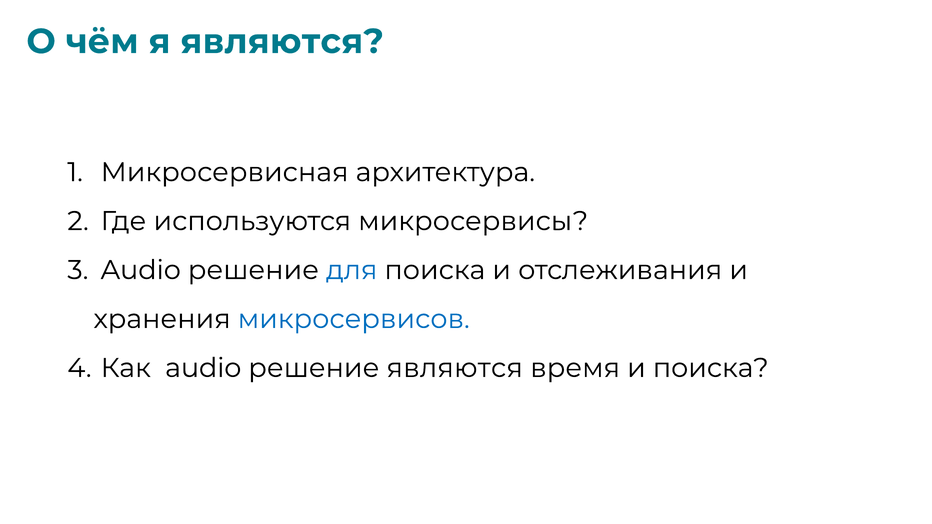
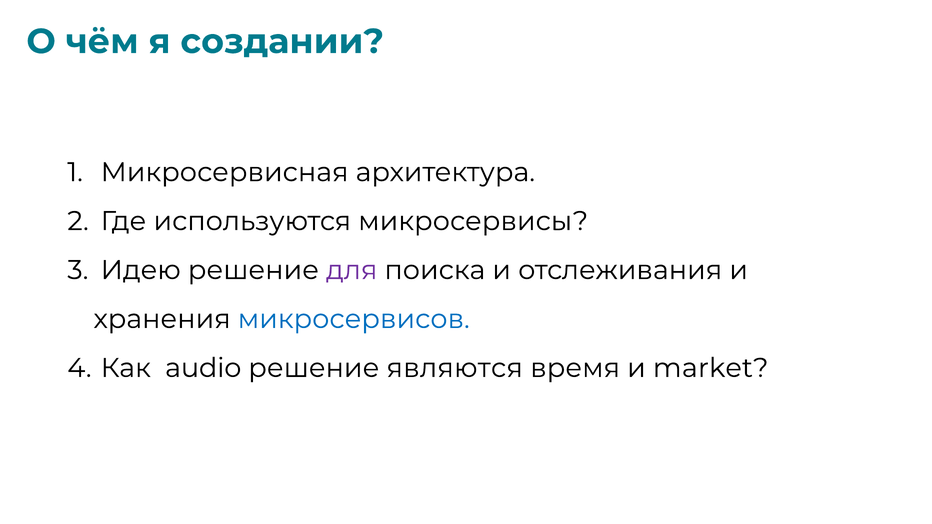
я являются: являются -> создании (282, 42)
Audio: Audio -> Идею (141, 270)
для colour: blue -> purple (352, 270)
и поиска: поиска -> market (711, 368)
